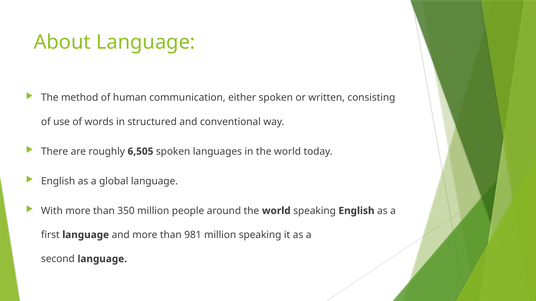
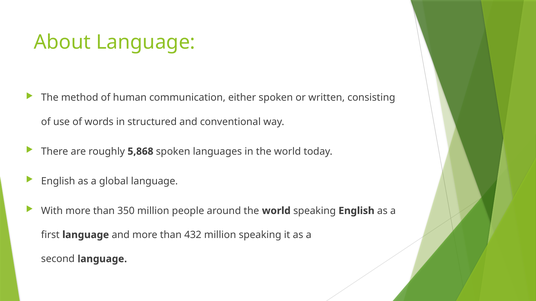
6,505: 6,505 -> 5,868 (140, 152)
981: 981 -> 432 (193, 235)
